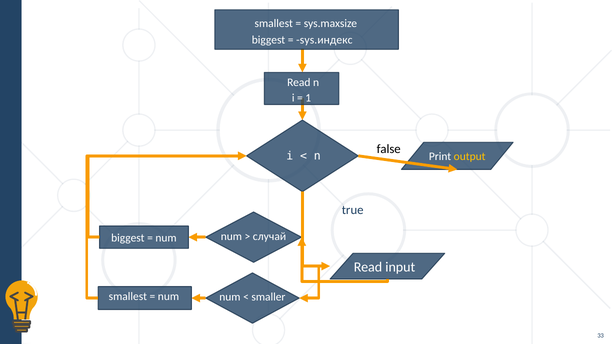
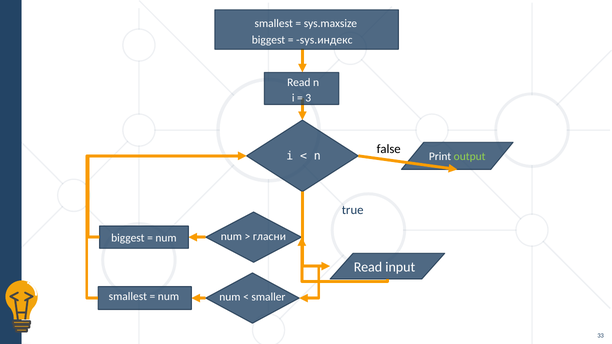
1: 1 -> 3 (308, 98)
output colour: yellow -> light green (470, 157)
случай: случай -> гласни (269, 237)
